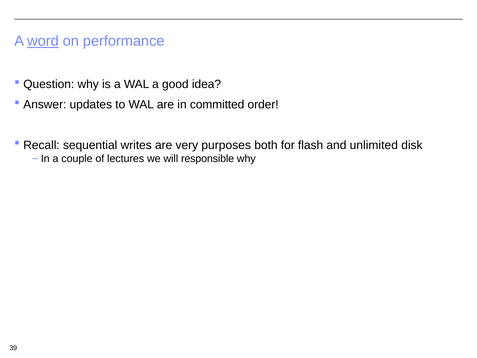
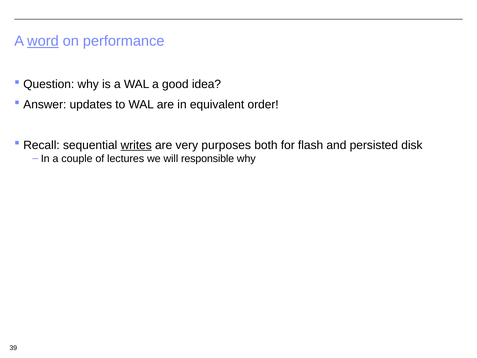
committed: committed -> equivalent (217, 105)
writes underline: none -> present (136, 145)
unlimited: unlimited -> persisted (374, 145)
